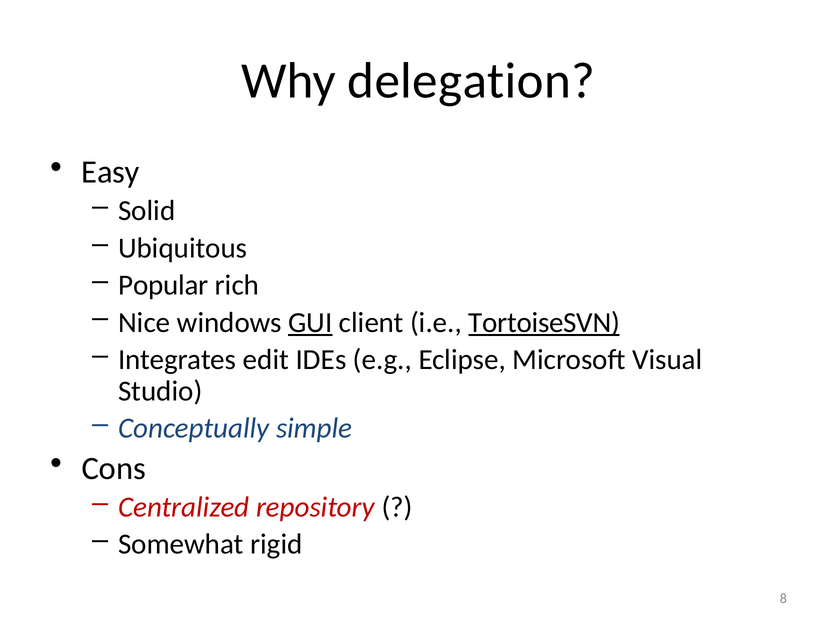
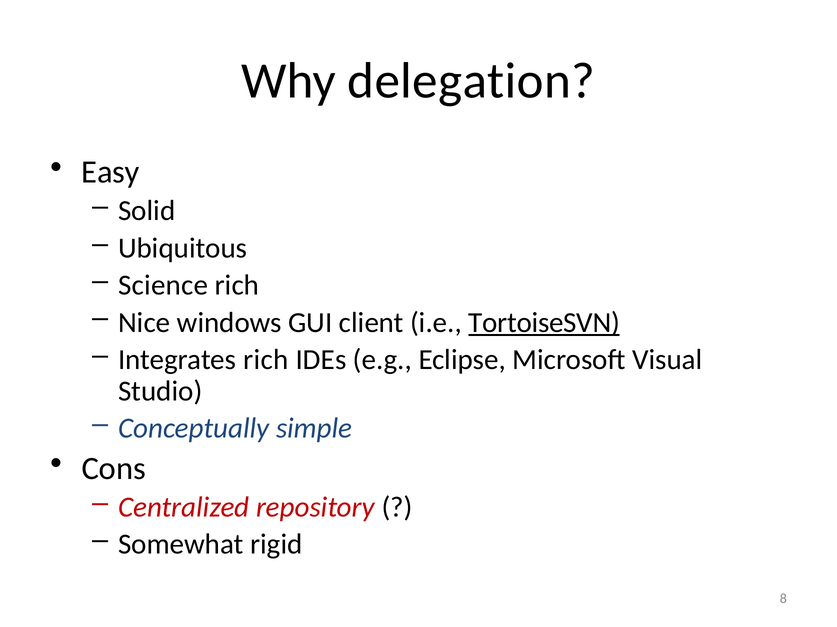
Popular: Popular -> Science (163, 286)
GUI underline: present -> none (310, 323)
Integrates edit: edit -> rich (266, 360)
